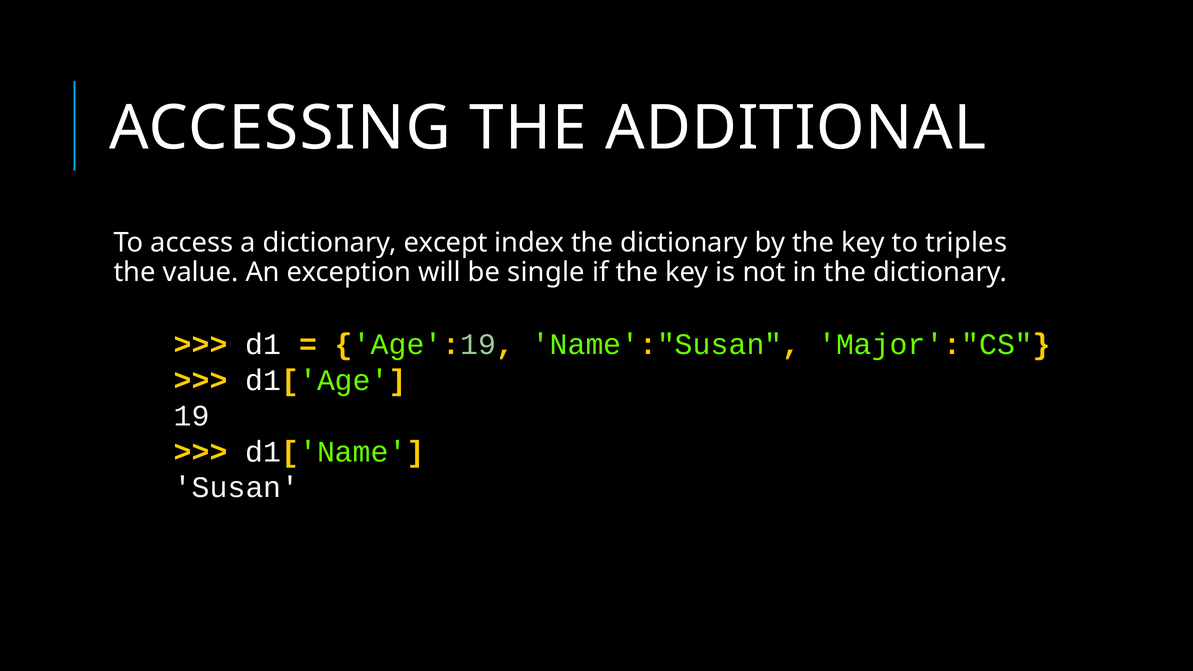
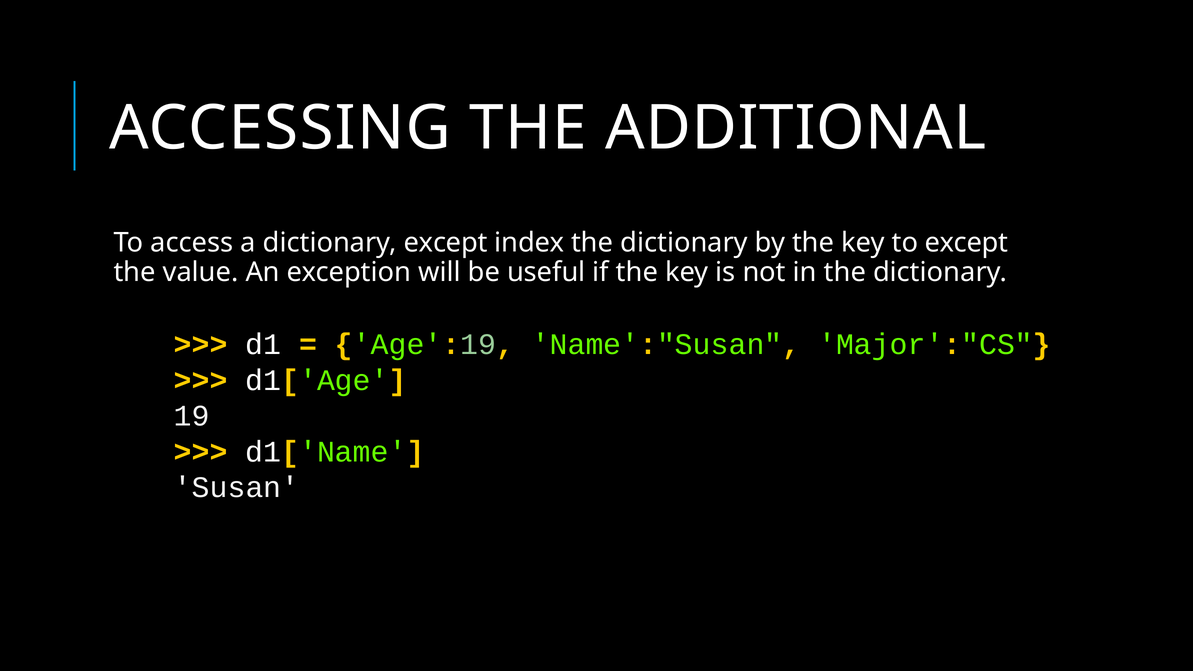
to triples: triples -> except (966, 243)
single: single -> useful (546, 272)
